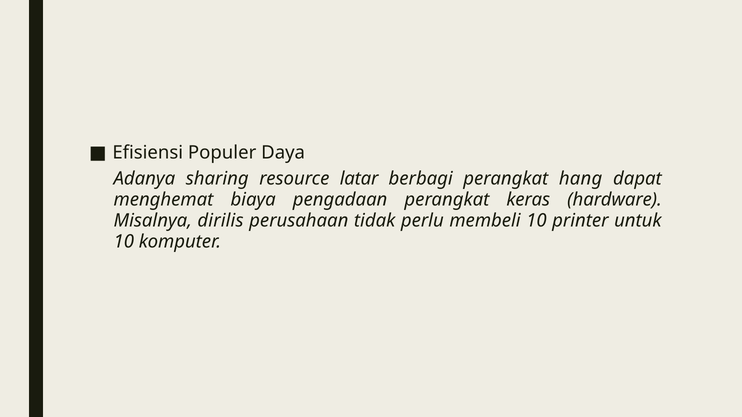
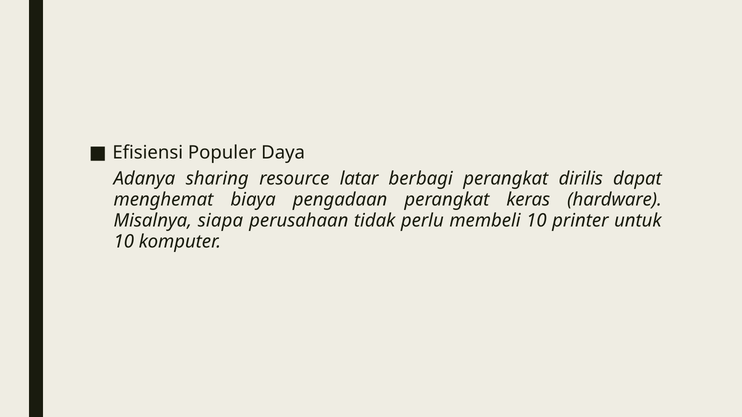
hang: hang -> dirilis (581, 179)
dirilis: dirilis -> siapa (220, 221)
